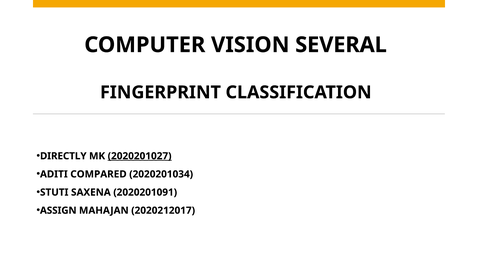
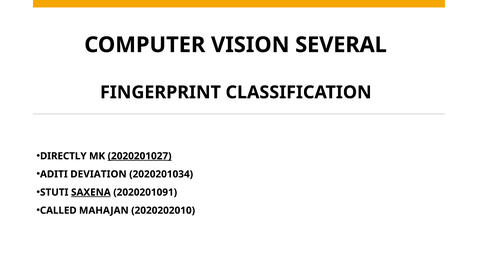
COMPARED: COMPARED -> DEVIATION (98, 174)
SAXENA underline: none -> present (91, 192)
ASSIGN: ASSIGN -> CALLED (58, 210)
2020212017: 2020212017 -> 2020202010 (163, 210)
